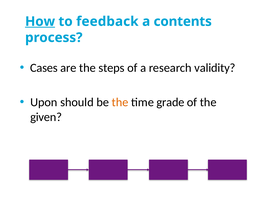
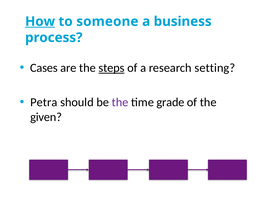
feedback: feedback -> someone (107, 21)
contents: contents -> business (183, 21)
steps underline: none -> present (112, 68)
validity: validity -> setting (215, 68)
Upon: Upon -> Petra (44, 102)
the colour: orange -> purple (120, 102)
